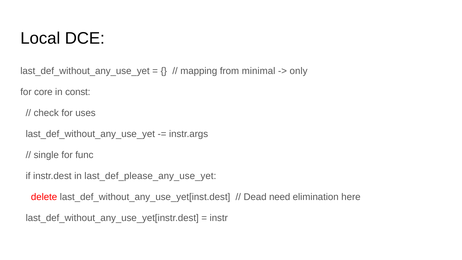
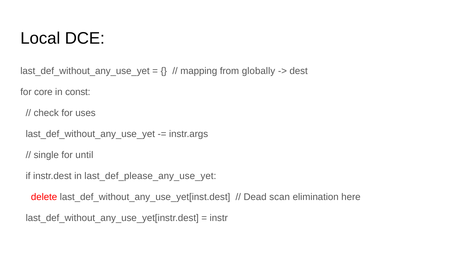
minimal: minimal -> globally (259, 71)
only: only -> dest (299, 71)
func: func -> until (84, 155)
need: need -> scan (280, 197)
